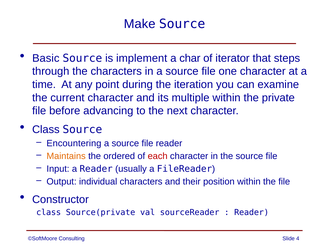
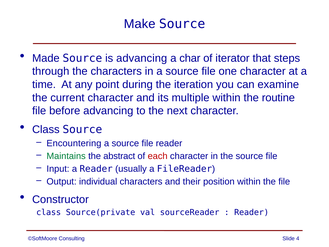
Basic: Basic -> Made (46, 58)
is implement: implement -> advancing (142, 58)
private: private -> routine (278, 98)
Maintains colour: orange -> green (66, 156)
ordered: ordered -> abstract (119, 156)
